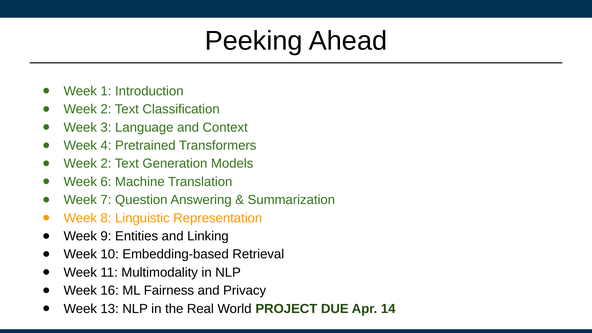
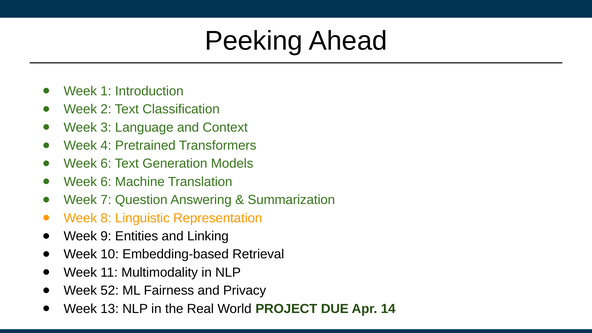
2: 2 -> 6 (106, 164)
16: 16 -> 52 (110, 291)
